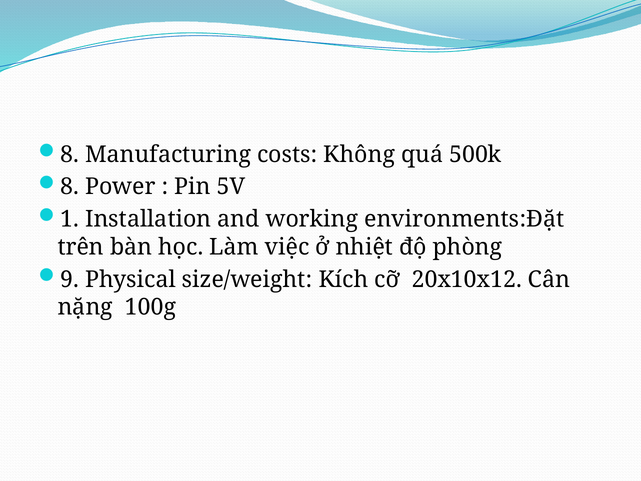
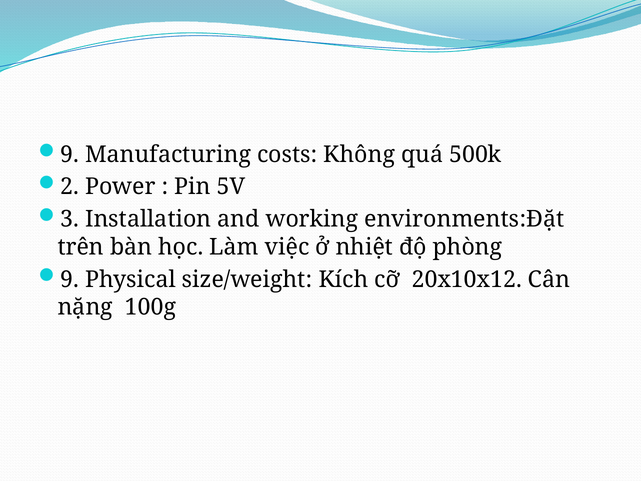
8: 8 -> 9 (70, 154)
8: 8 -> 2 (70, 187)
1: 1 -> 3 (70, 219)
